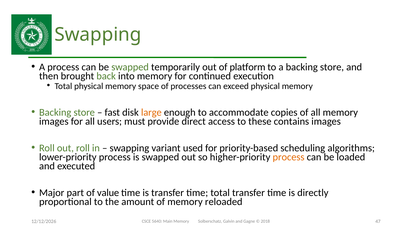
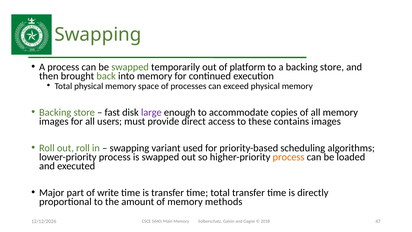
large colour: orange -> purple (151, 112)
value: value -> write (108, 193)
reloaded: reloaded -> methods (224, 202)
